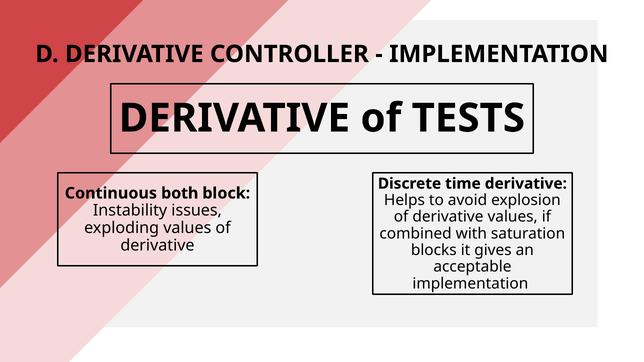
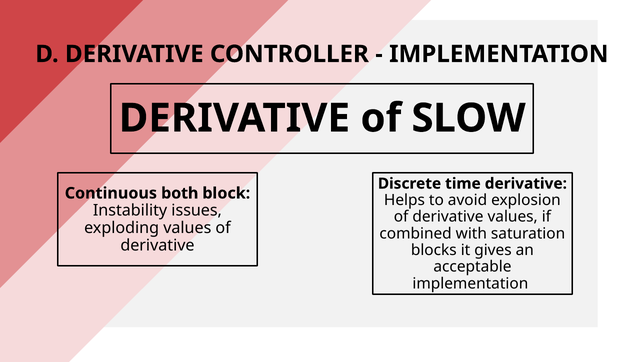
TESTS: TESTS -> SLOW (469, 118)
